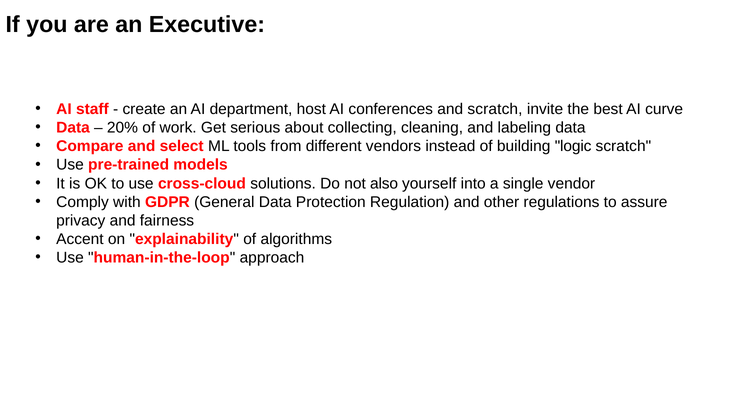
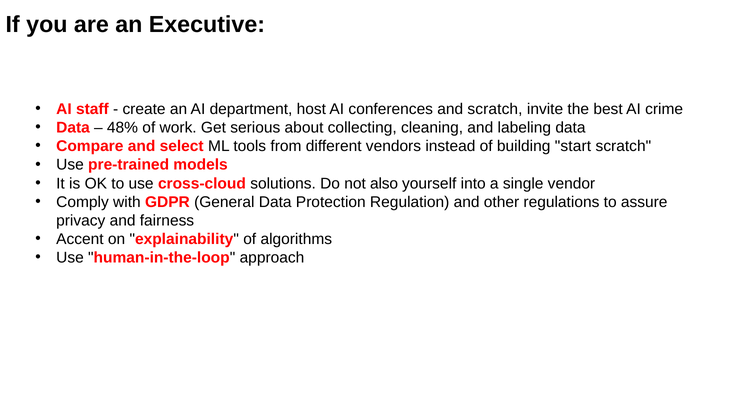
curve: curve -> crime (664, 109)
20%: 20% -> 48% (122, 128)
logic: logic -> start (573, 146)
